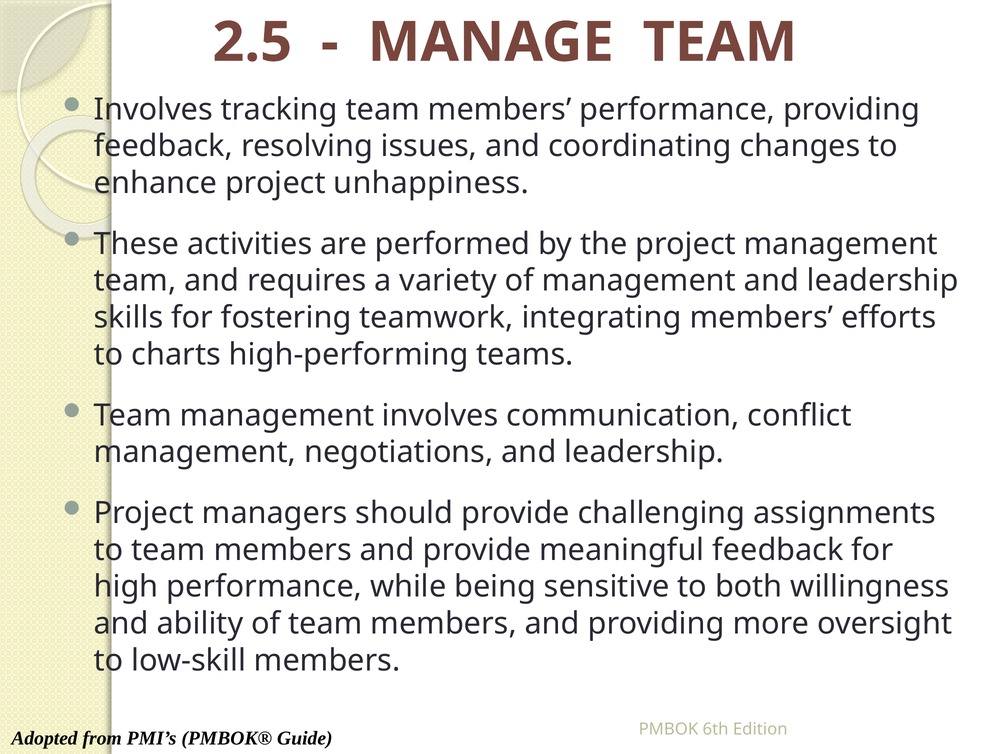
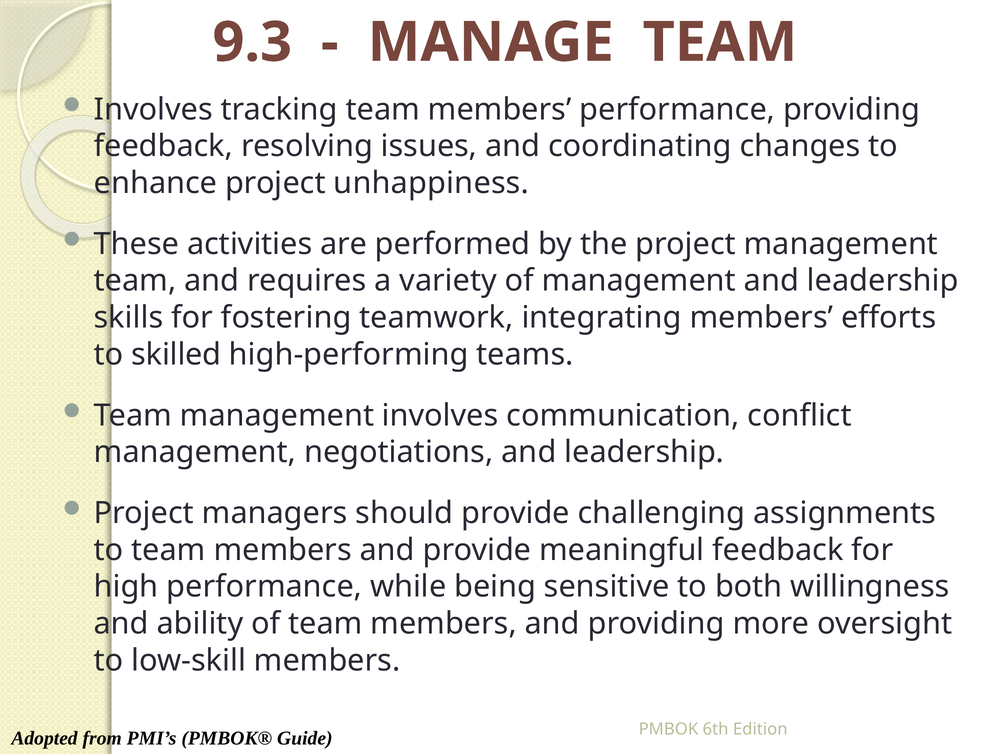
2.5: 2.5 -> 9.3 (252, 42)
charts: charts -> skilled (176, 355)
